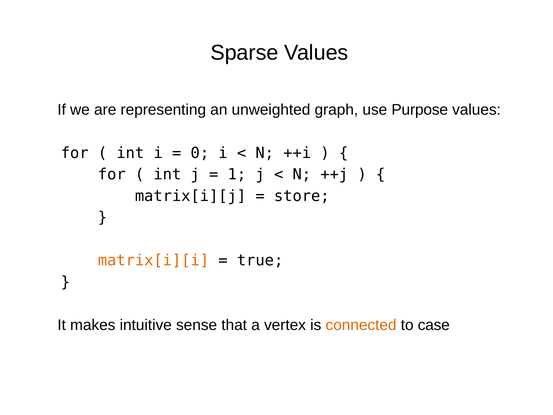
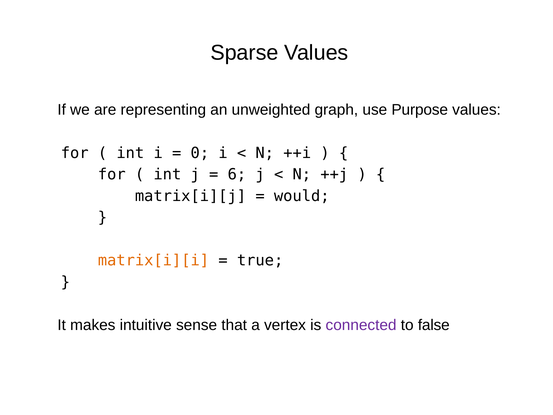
1: 1 -> 6 (237, 174)
store: store -> would (302, 196)
connected colour: orange -> purple (361, 325)
case: case -> false (434, 325)
